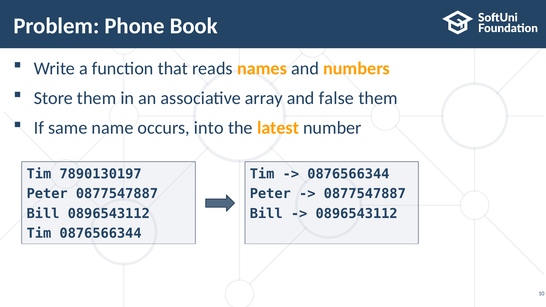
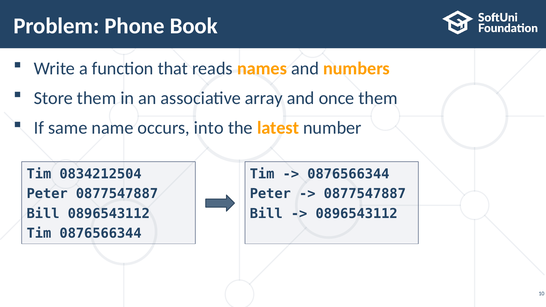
false: false -> once (337, 98)
7890130197: 7890130197 -> 0834212504 (101, 174)
